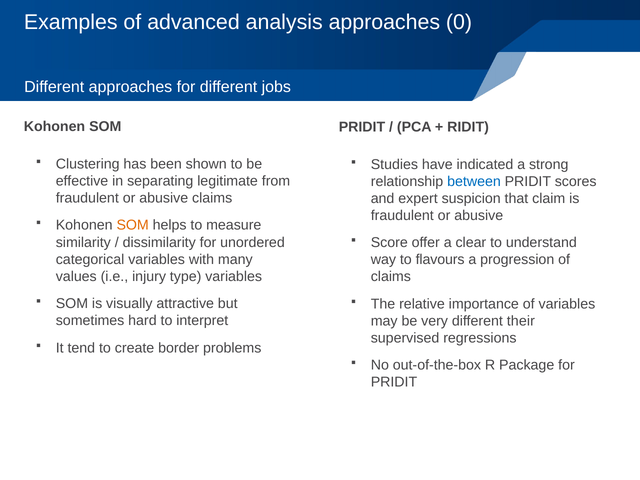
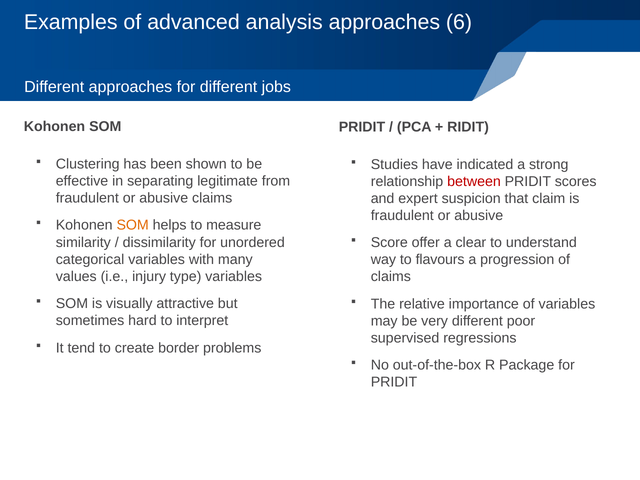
0: 0 -> 6 (459, 22)
between colour: blue -> red (474, 181)
their: their -> poor (521, 321)
